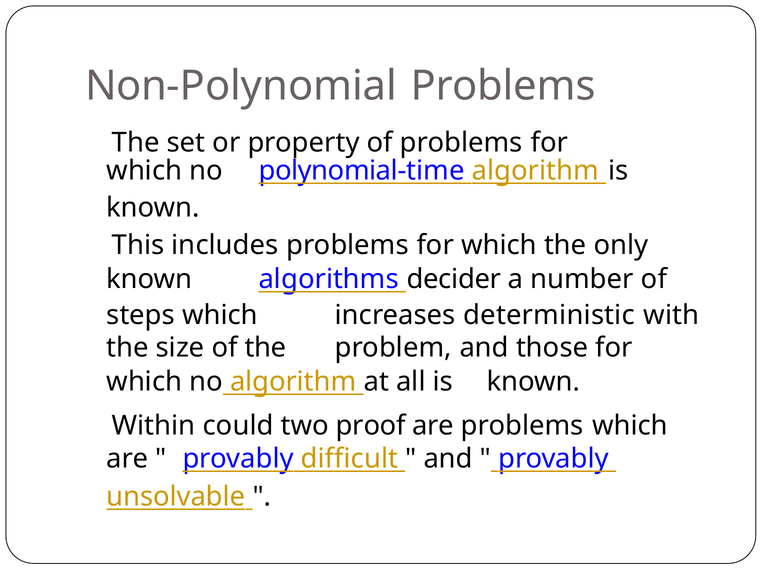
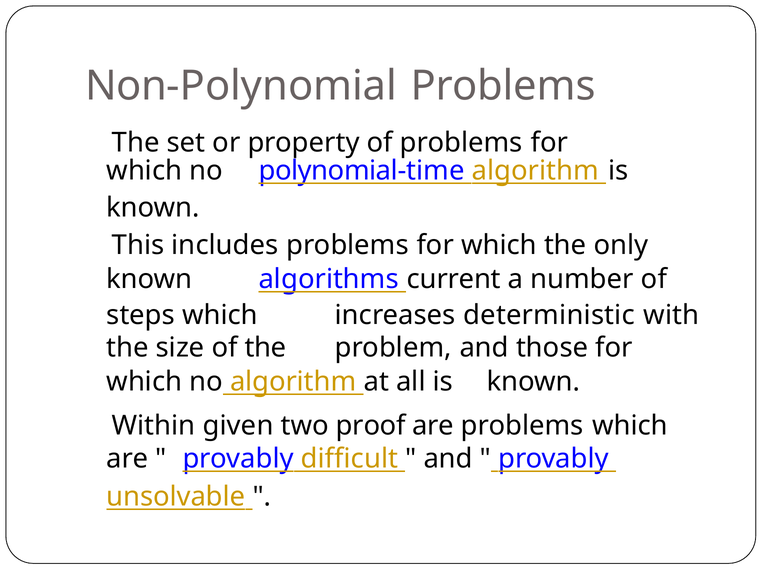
decider: decider -> current (454, 279)
could: could -> given (238, 425)
